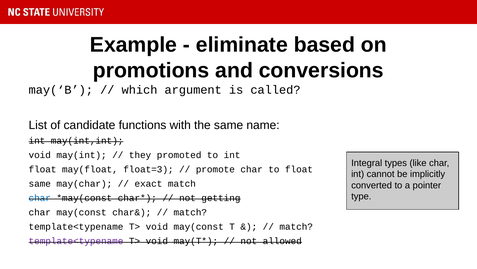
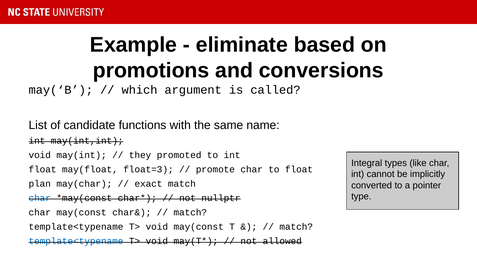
same: same -> plan (40, 183)
getting: getting -> nullptr (221, 198)
template<typename colour: purple -> blue (76, 241)
